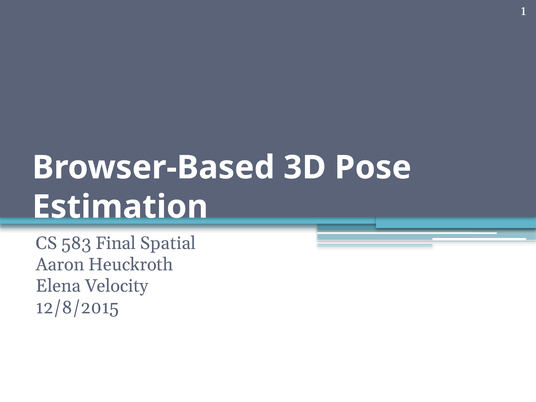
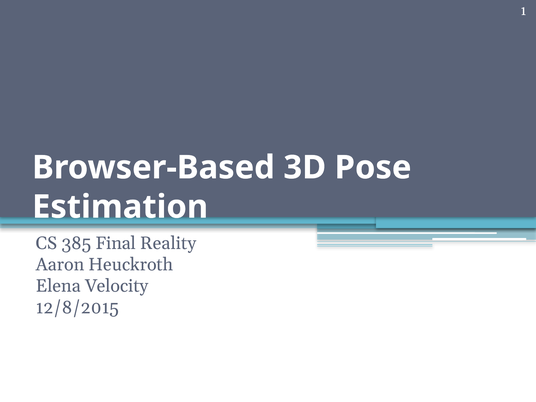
583: 583 -> 385 (76, 243)
Spatial: Spatial -> Reality (168, 243)
